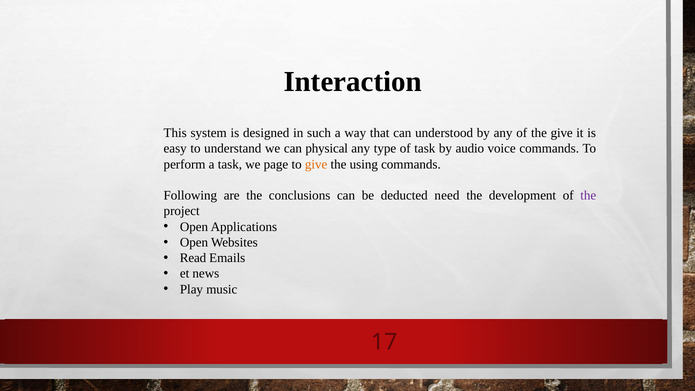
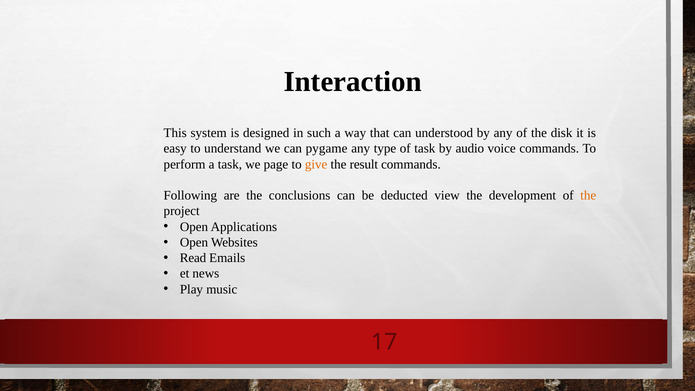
the give: give -> disk (562, 133)
physical: physical -> pygame (327, 149)
using: using -> result (364, 164)
need: need -> view (447, 195)
the colour: purple -> orange (588, 195)
